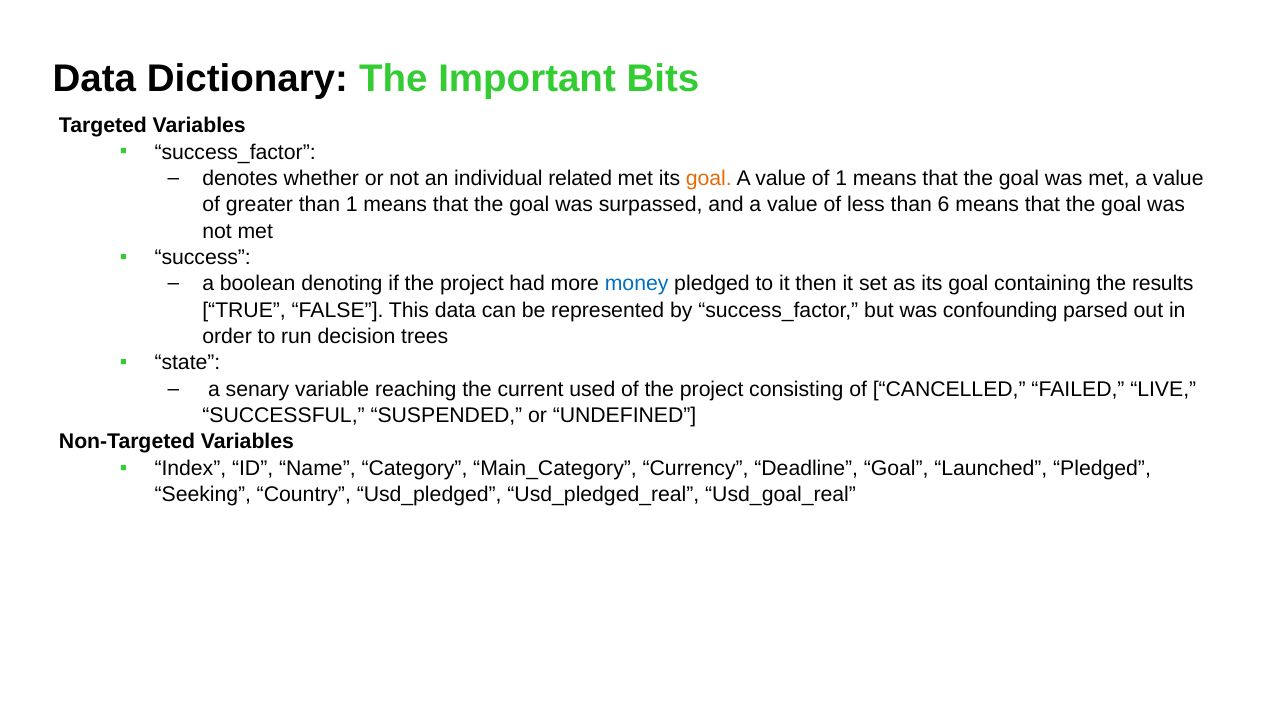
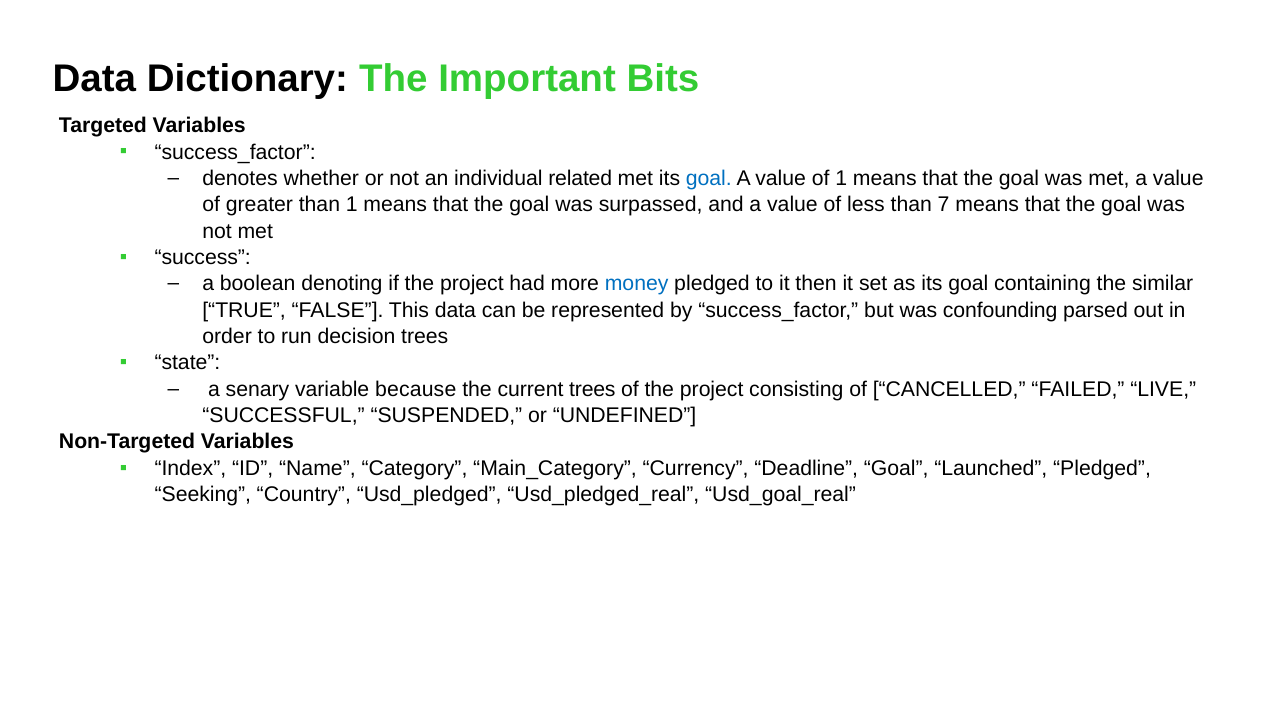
goal colour: orange -> blue (709, 179)
6: 6 -> 7 (944, 205)
results: results -> similar (1163, 284)
reaching: reaching -> because (416, 389)
current used: used -> trees (592, 389)
